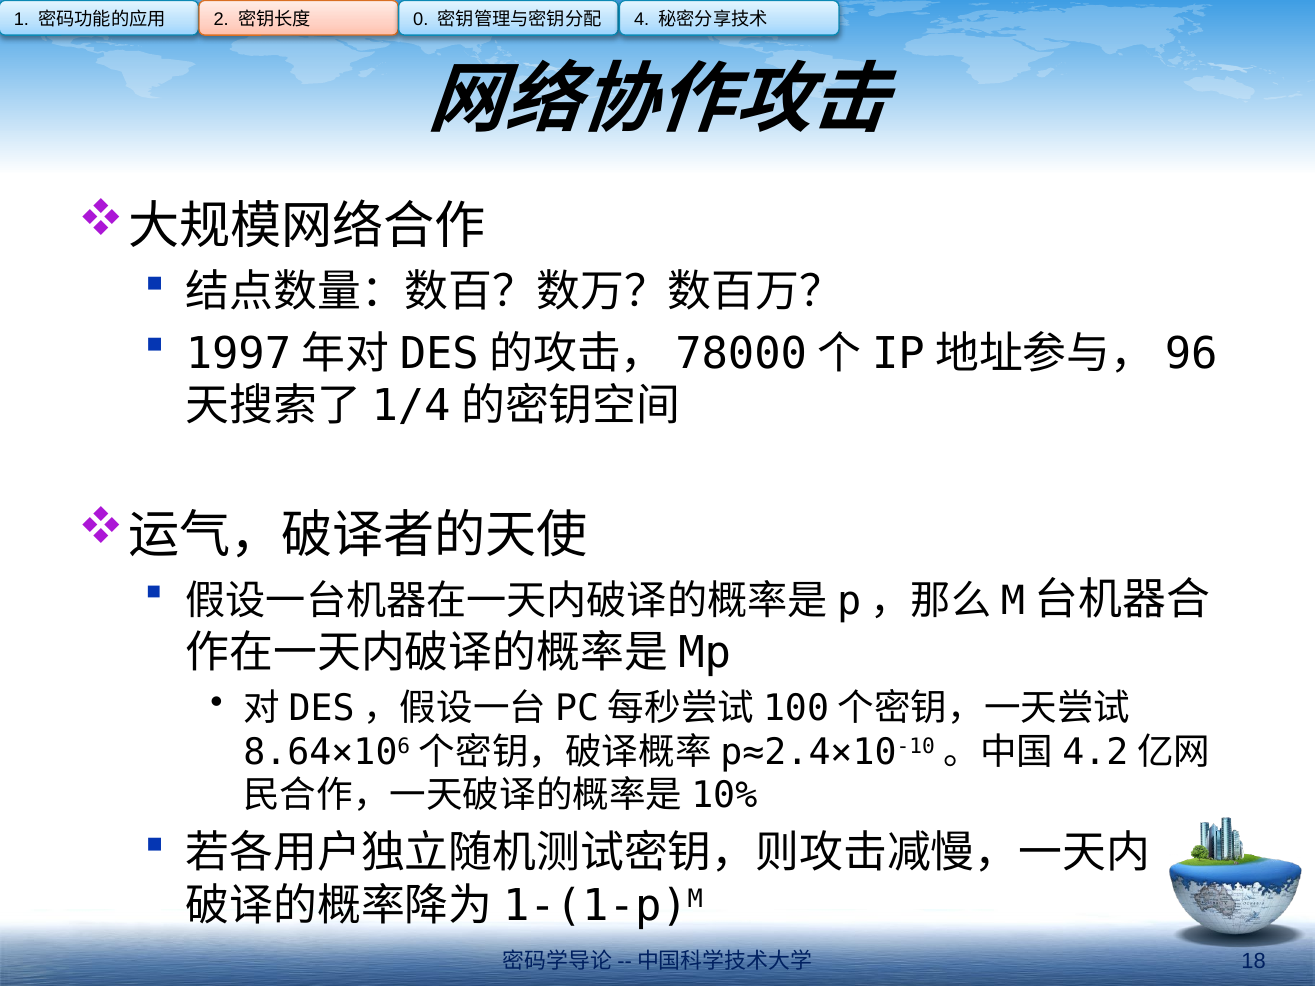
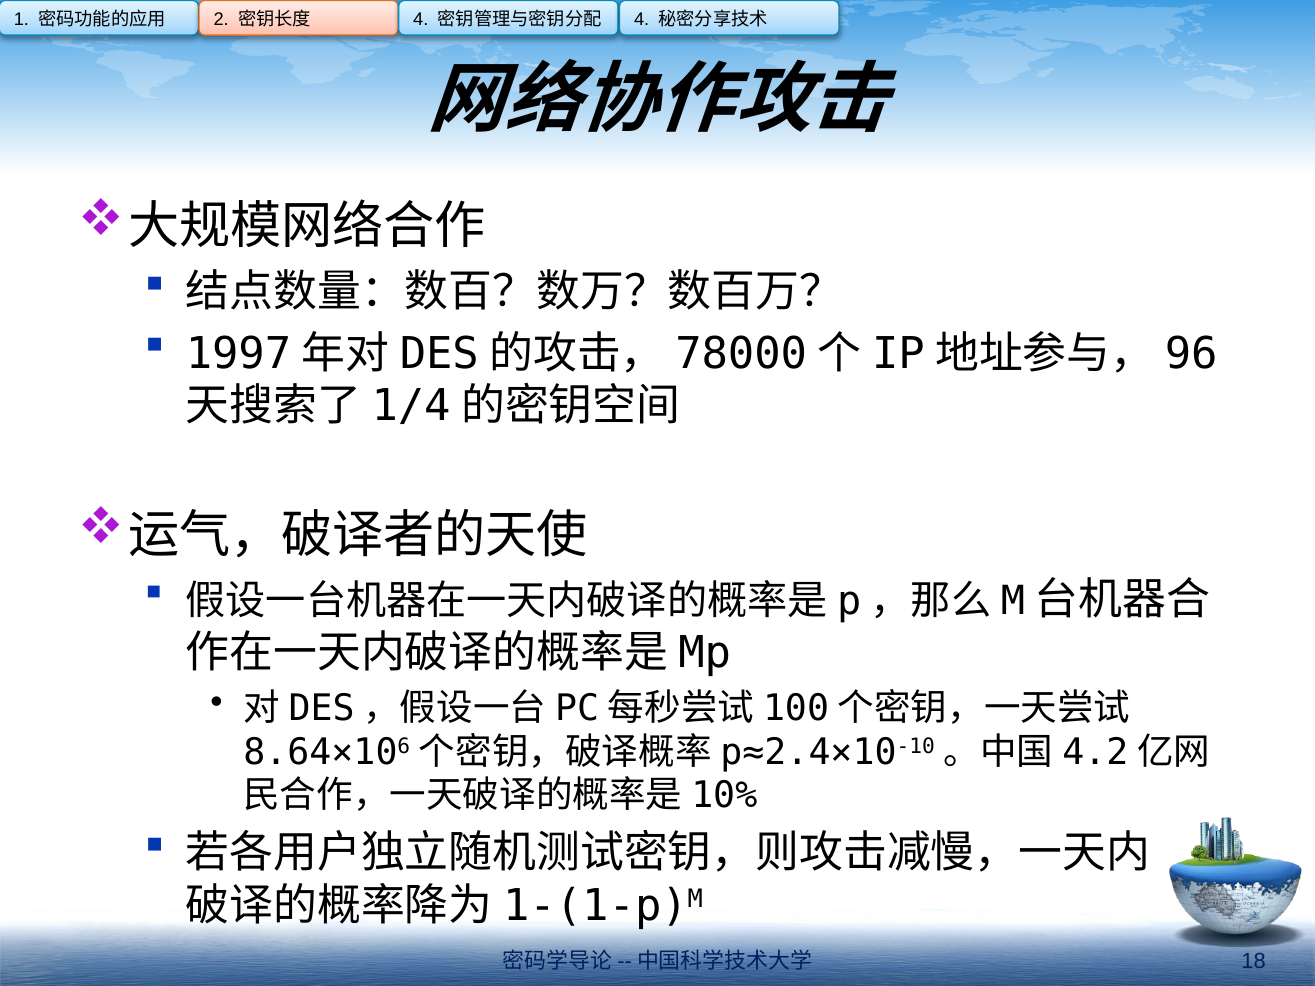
0: 0 -> 4 (421, 19)
